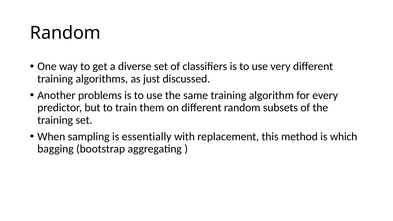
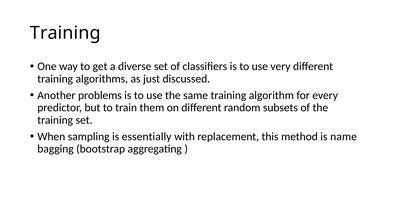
Random: Random -> Training (65, 33)
which: which -> name (344, 137)
